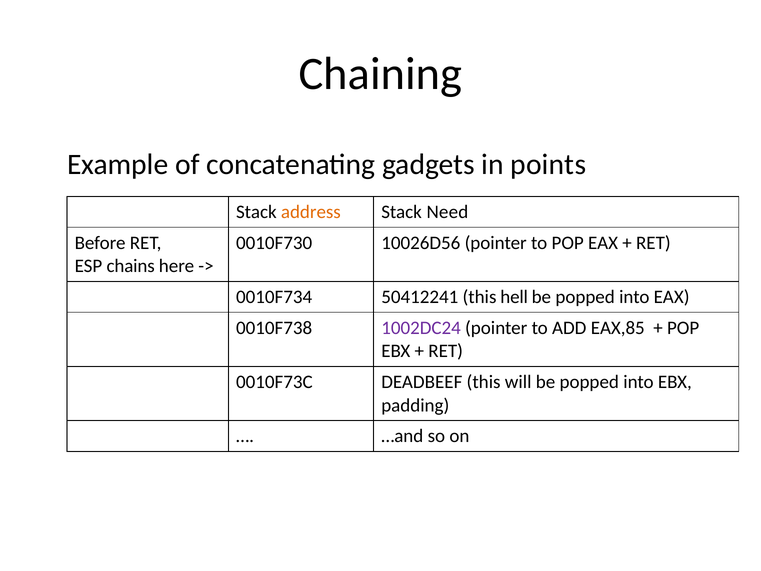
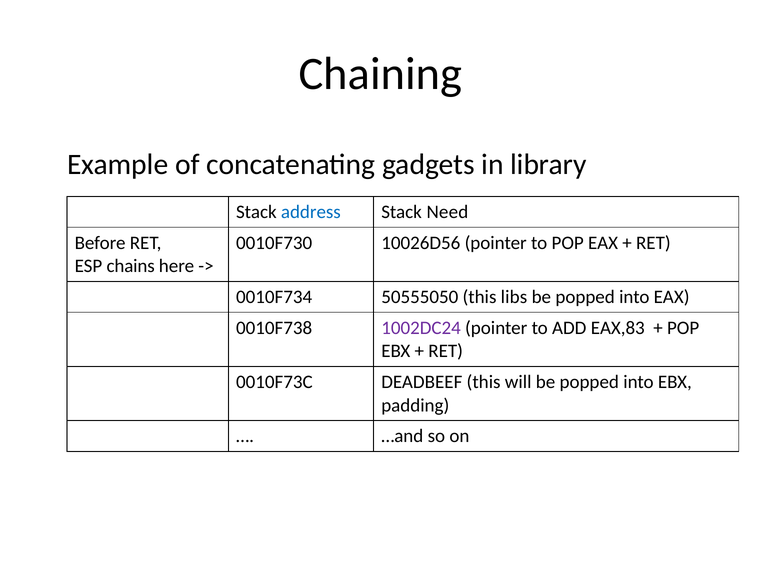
points: points -> library (548, 165)
address colour: orange -> blue (311, 212)
50412241: 50412241 -> 50555050 (420, 297)
hell: hell -> libs (514, 297)
EAX,85: EAX,85 -> EAX,83 (618, 328)
